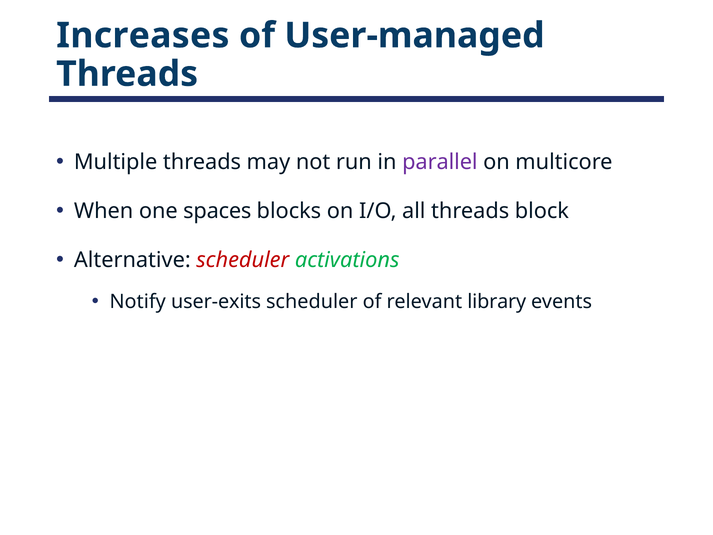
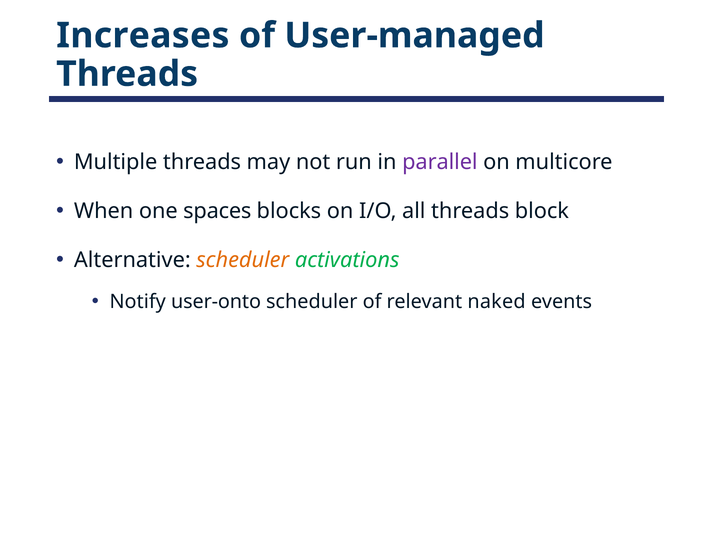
scheduler colour: red -> orange (243, 260)
user-exits: user-exits -> user-onto (216, 302)
library: library -> naked (497, 302)
